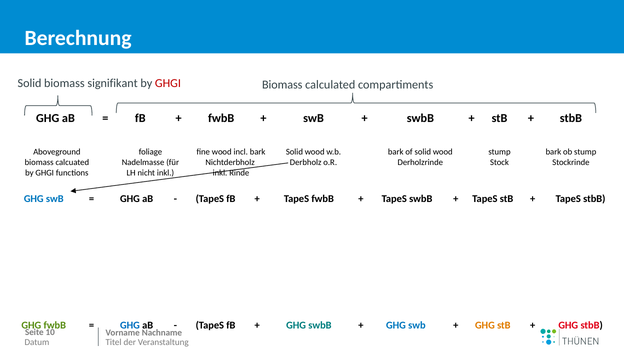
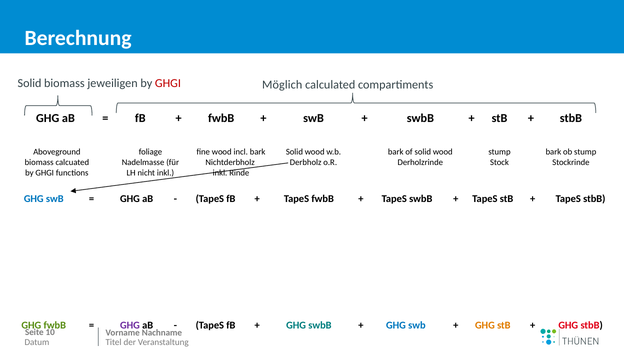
signifikant: signifikant -> jeweiligen (113, 83)
Biomass: Biomass -> Möglich (282, 85)
GHG colour: blue -> purple (130, 325)
